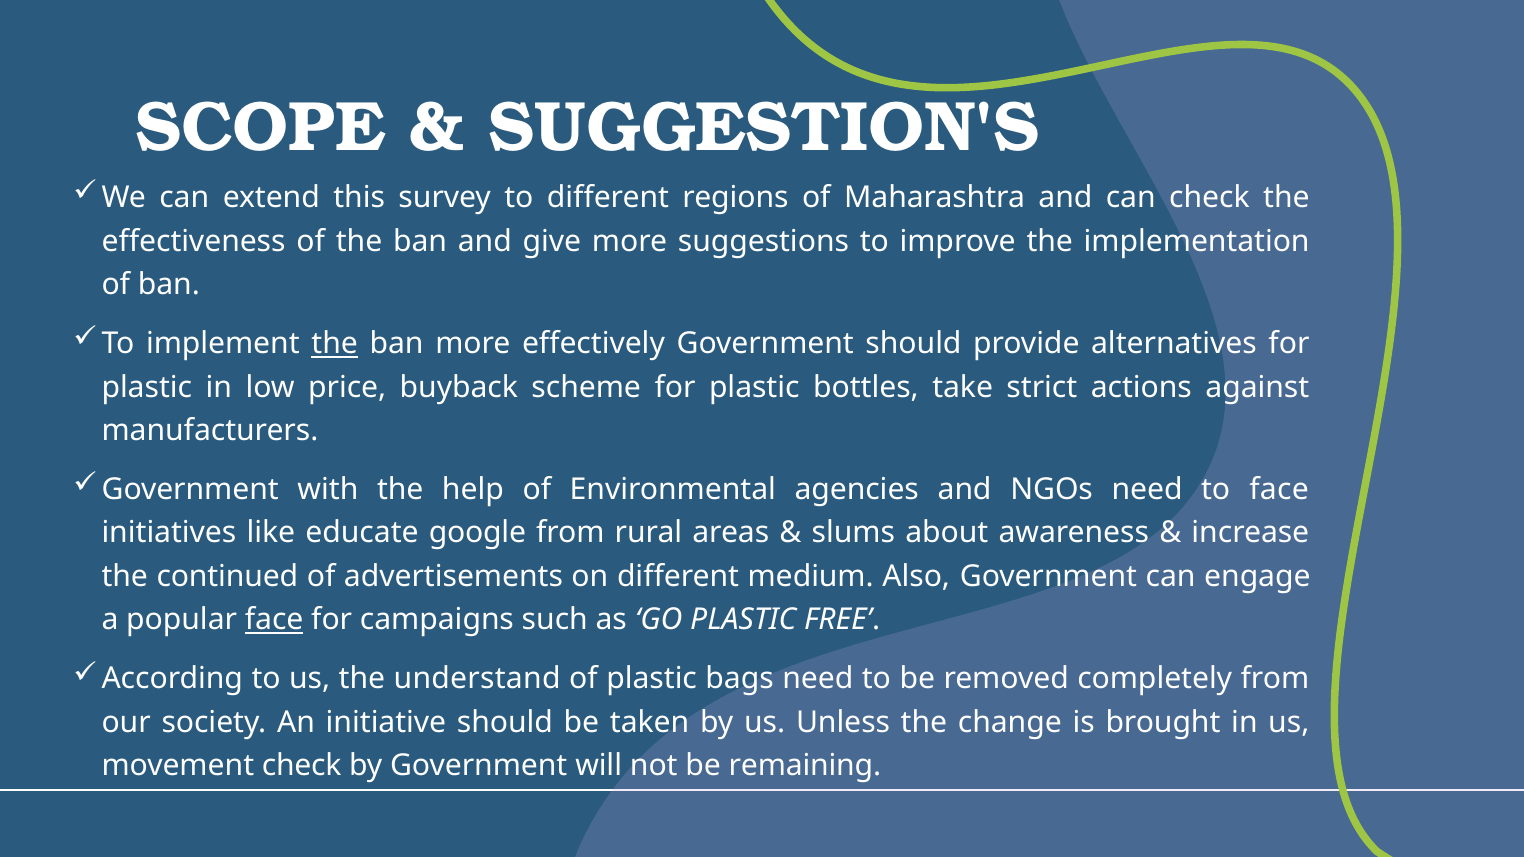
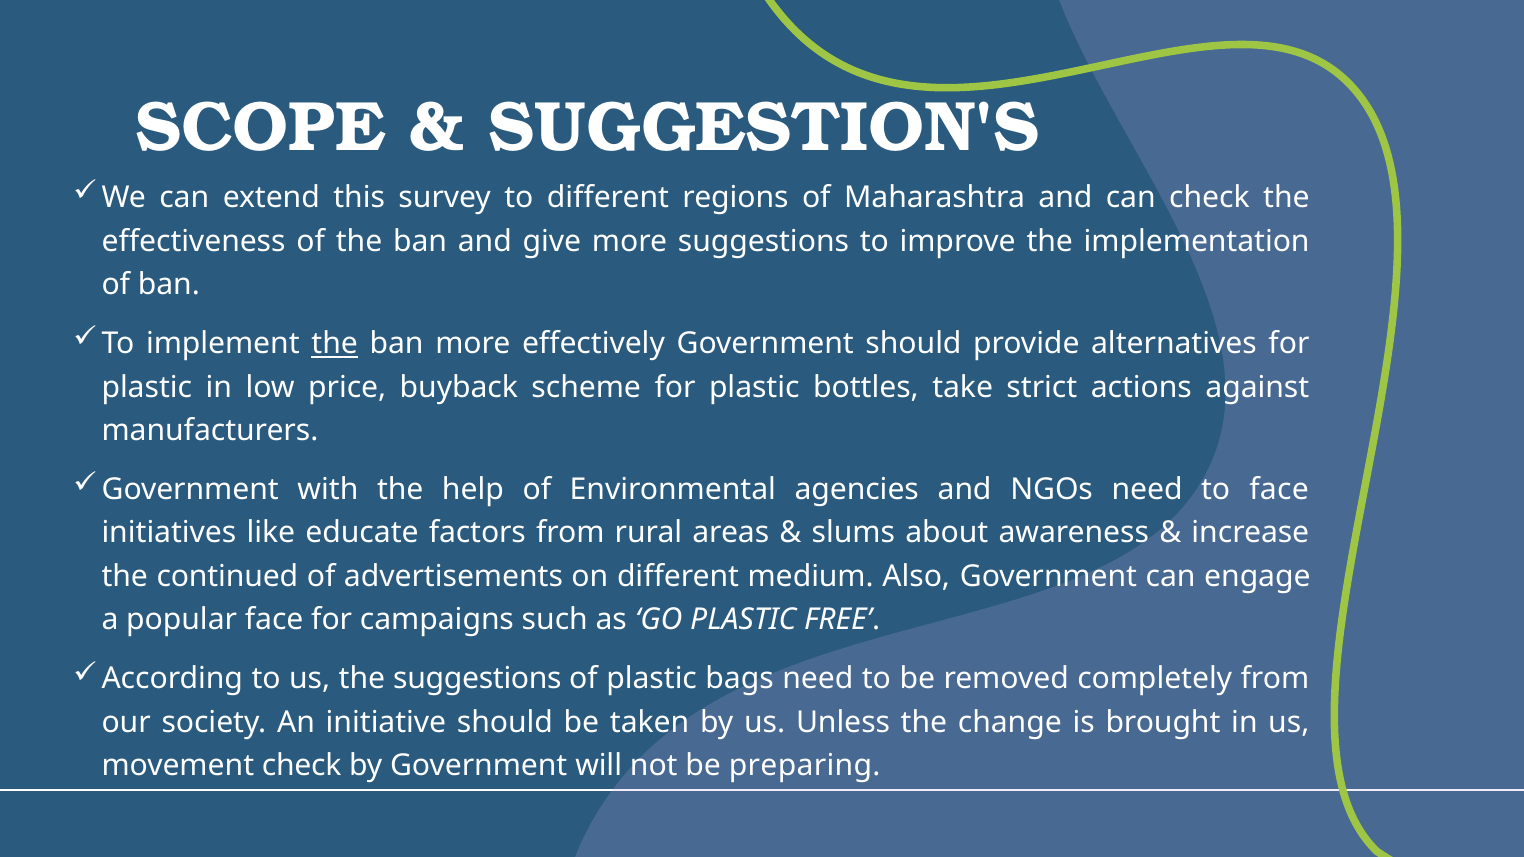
google: google -> factors (477, 533)
face underline: present -> none (274, 620)
the understand: understand -> suggestions (477, 679)
remaining: remaining -> preparing (805, 766)
